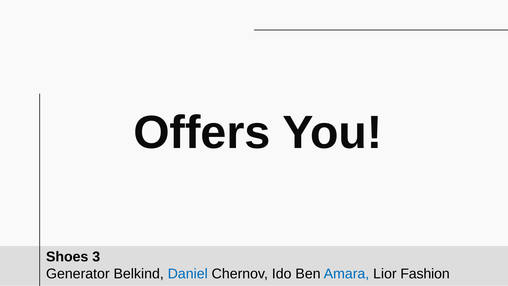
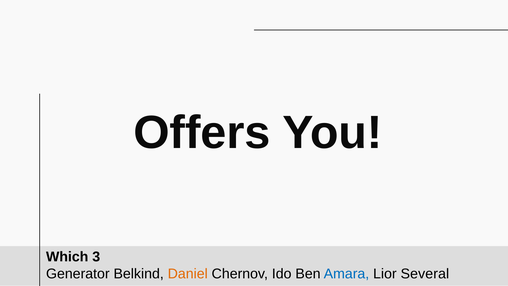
Shoes: Shoes -> Which (67, 257)
Daniel colour: blue -> orange (188, 274)
Fashion: Fashion -> Several (425, 274)
